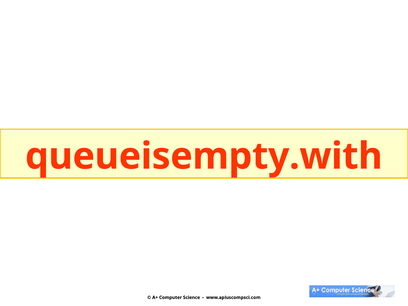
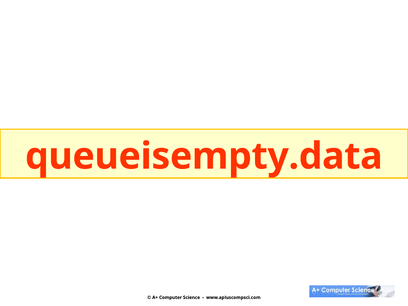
queueisempty.with: queueisempty.with -> queueisempty.data (204, 156)
